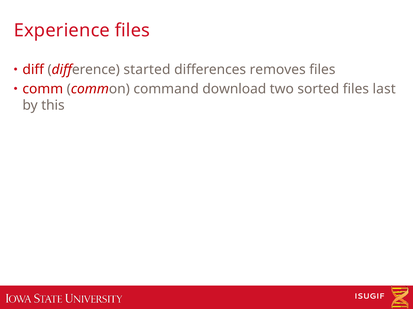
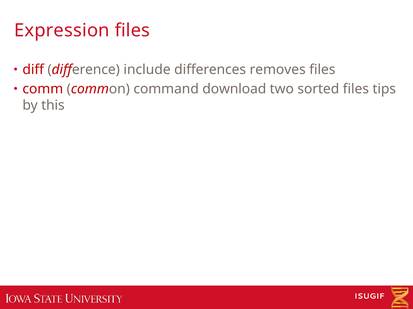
Experience: Experience -> Expression (62, 31)
started: started -> include (147, 70)
last: last -> tips (384, 89)
